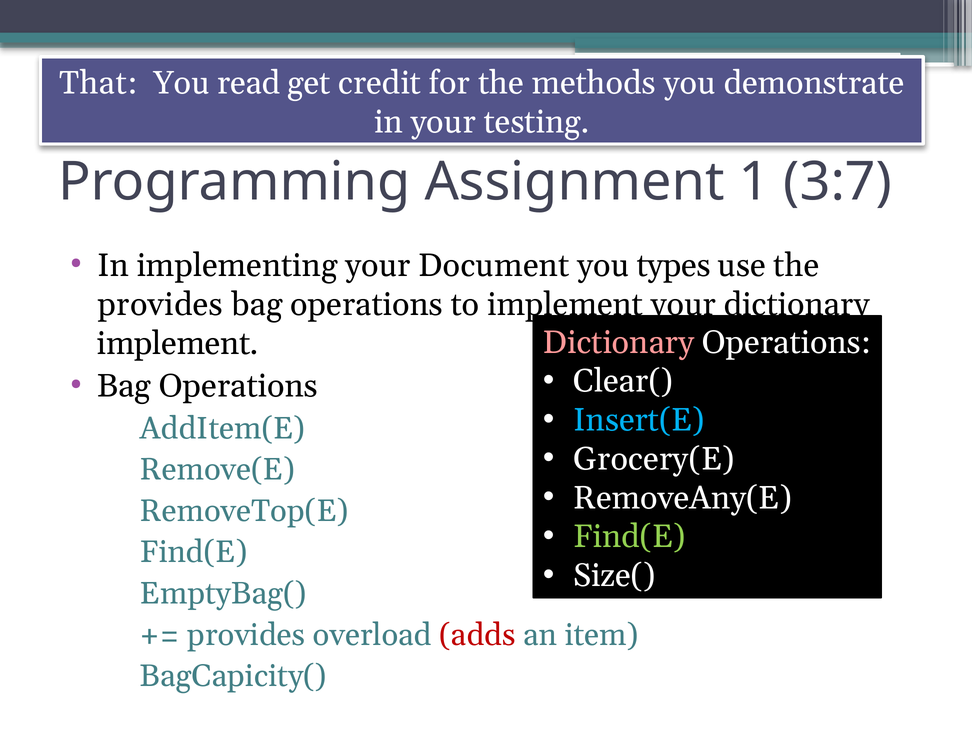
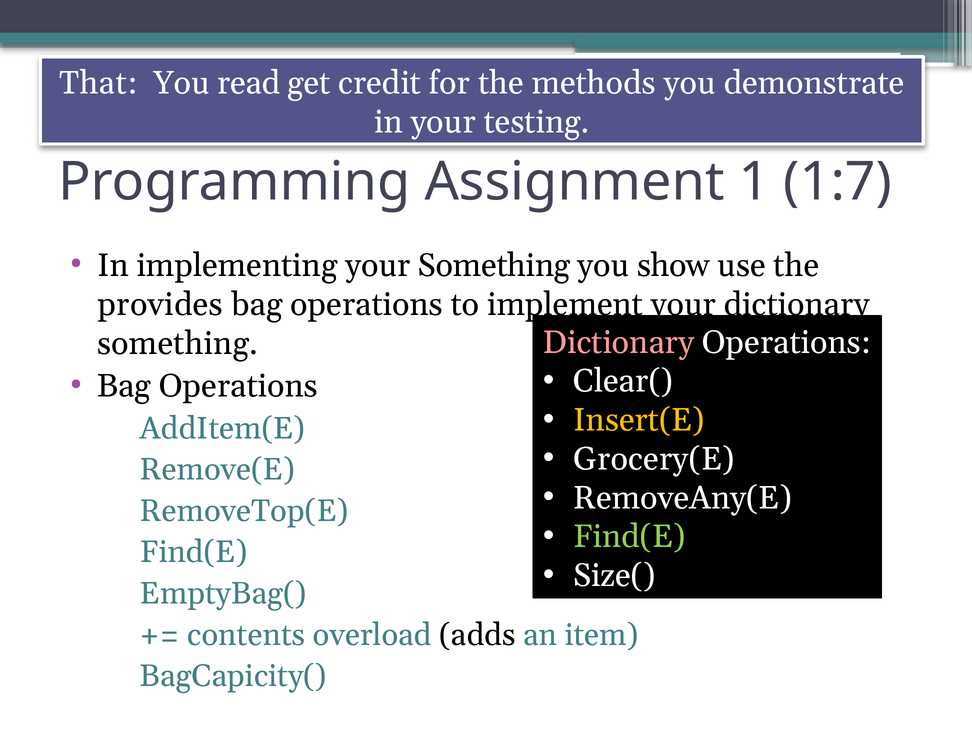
3:7: 3:7 -> 1:7 (838, 182)
your Document: Document -> Something (494, 266)
types: types -> show (674, 266)
implement: implement -> something (178, 343)
Insert(E colour: light blue -> yellow (639, 420)
provides: provides -> contents (246, 635)
adds colour: red -> black (477, 635)
